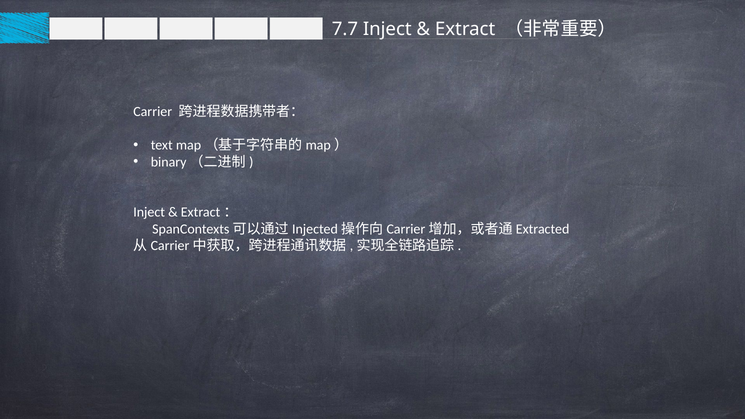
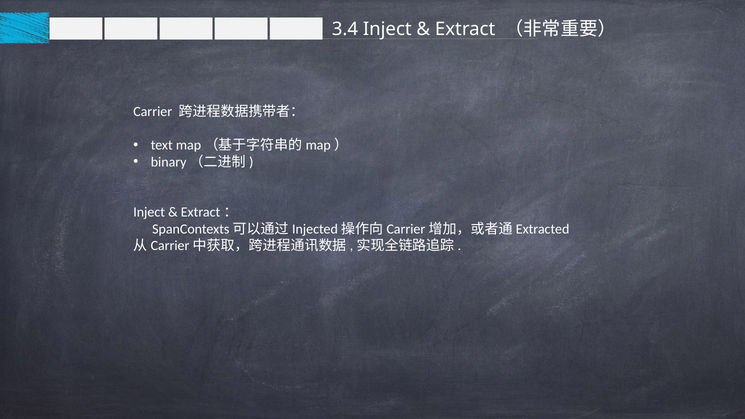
7.7: 7.7 -> 3.4 (345, 29)
